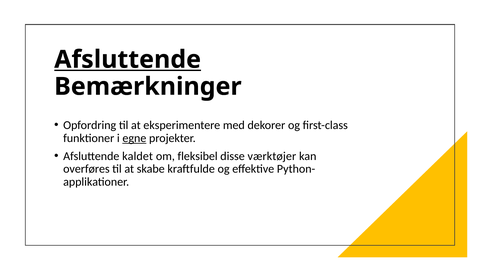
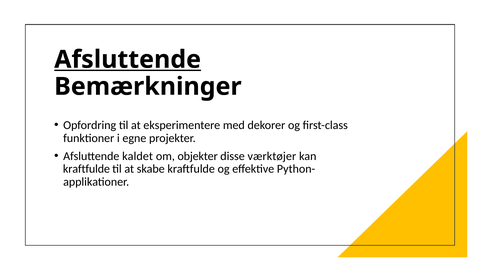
egne underline: present -> none (134, 138)
fleksibel: fleksibel -> objekter (198, 156)
overføres: overføres -> kraftfulde (86, 169)
